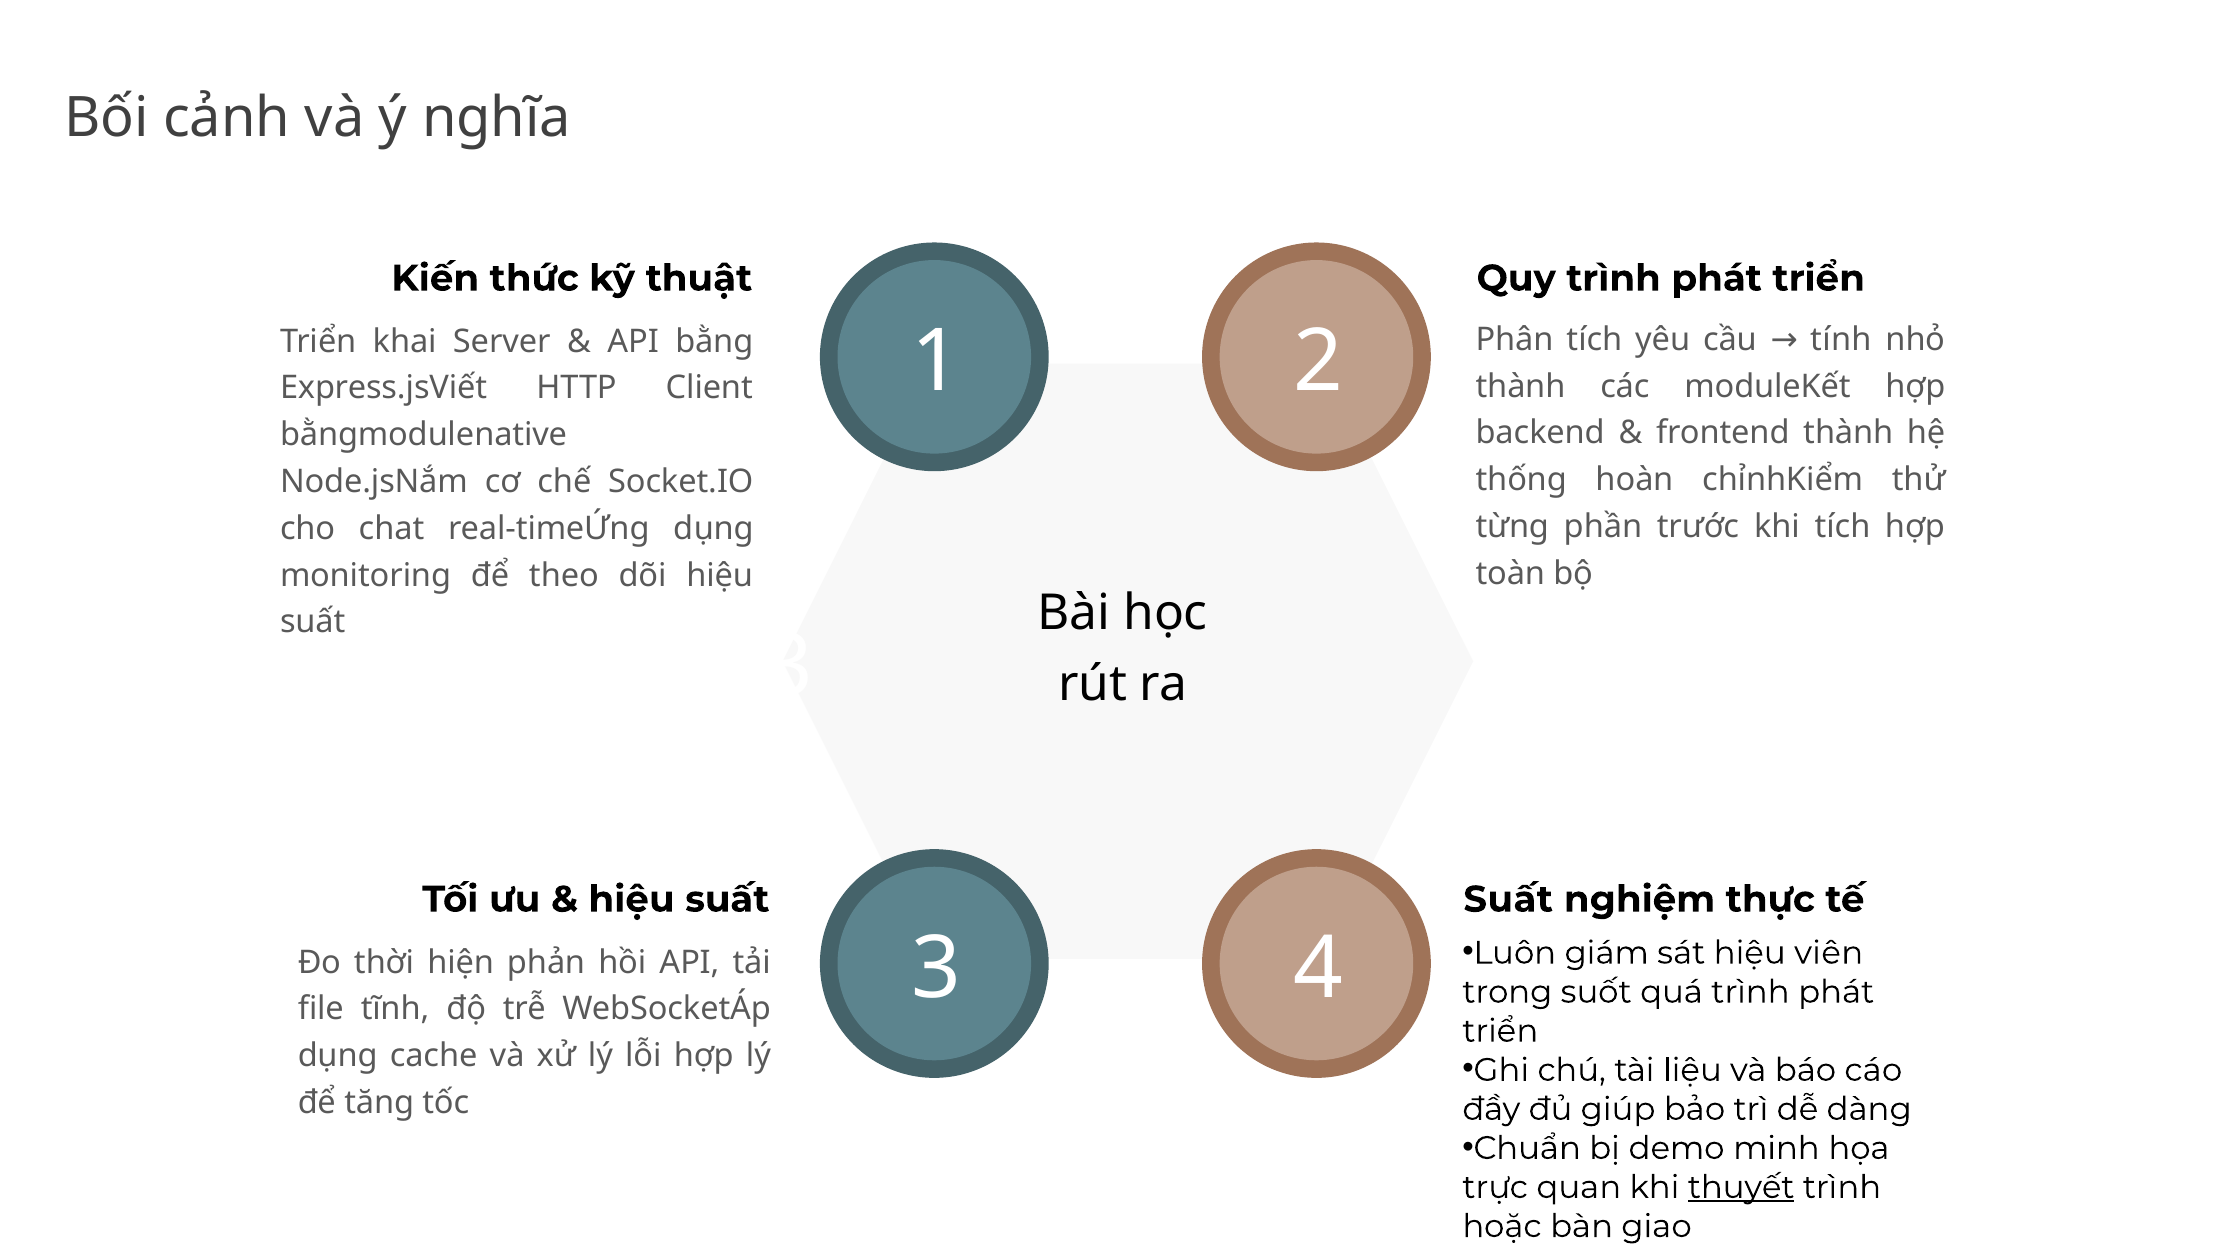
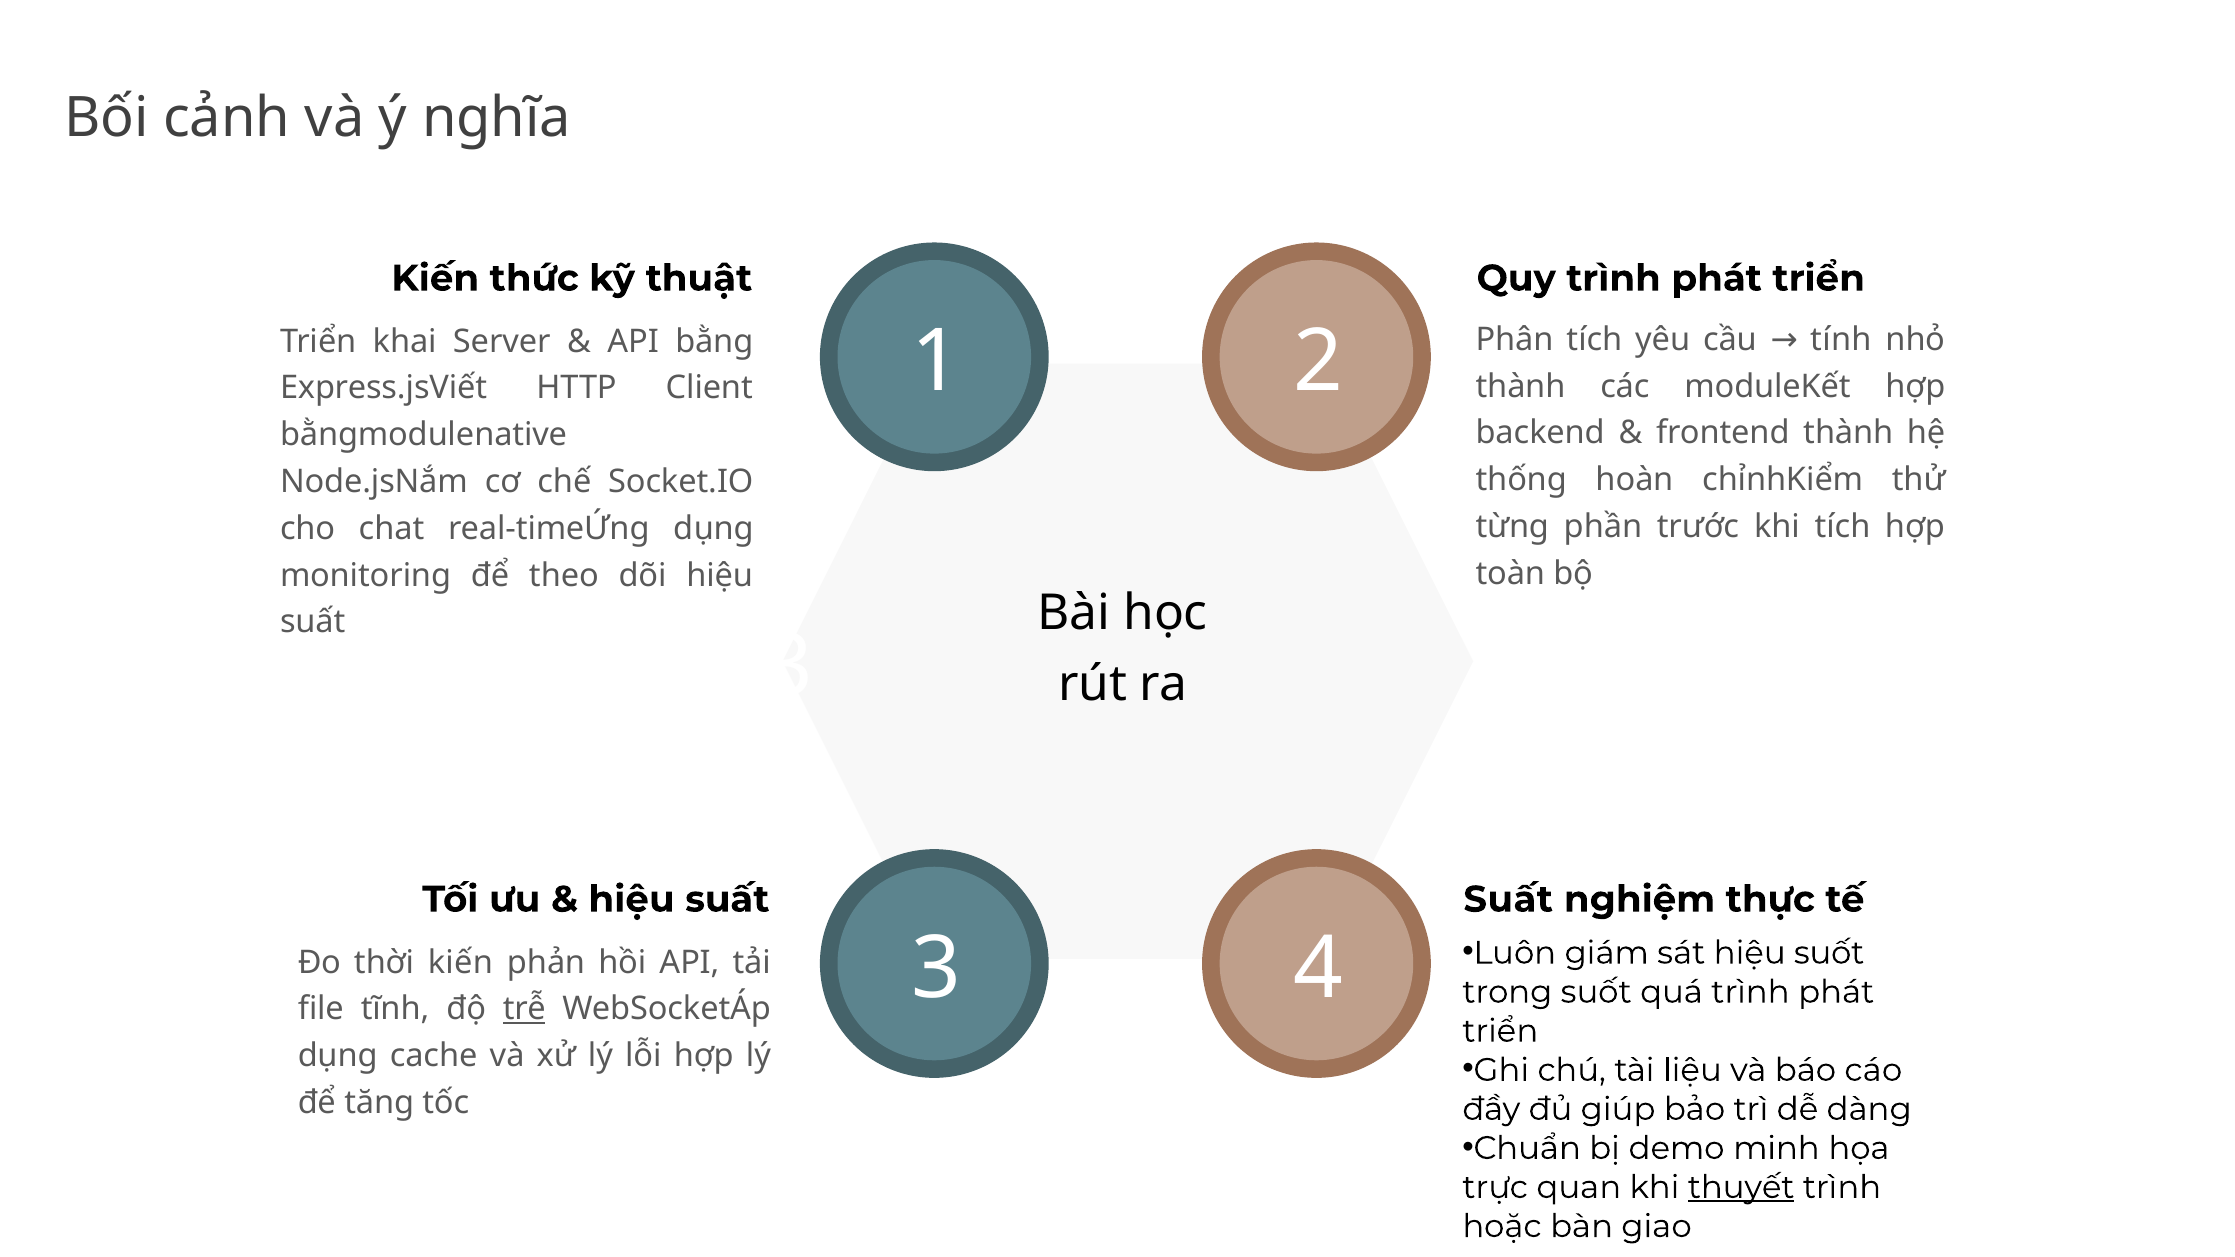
hiệu viên: viên -> suốt (1829, 953)
thời hiện: hiện -> kiến (460, 963)
trễ underline: none -> present (524, 1009)
